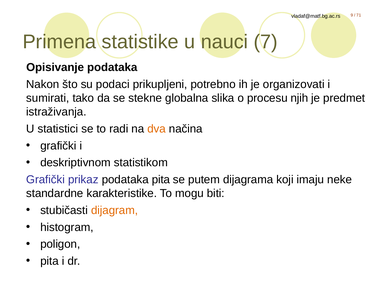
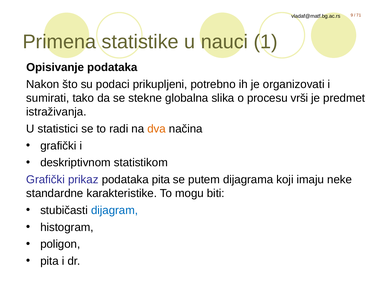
7: 7 -> 1 (266, 42)
njih: njih -> vrši (299, 98)
dijagram colour: orange -> blue (115, 210)
